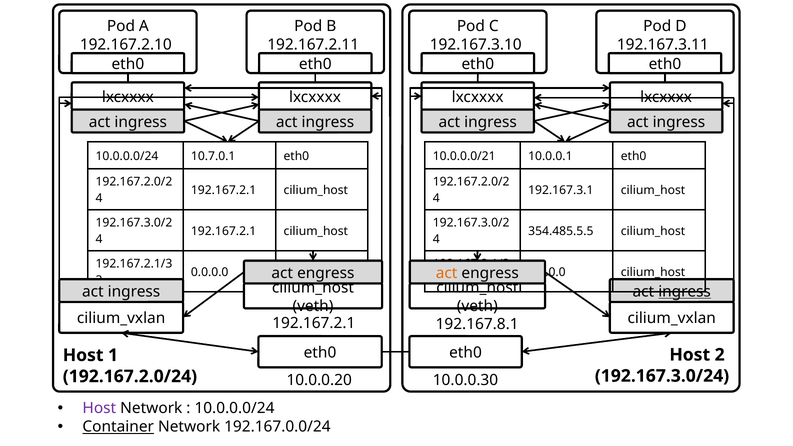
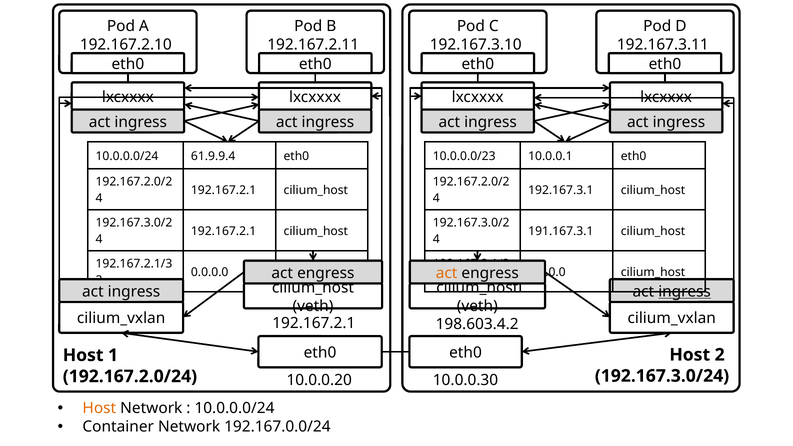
10.7.0.1: 10.7.0.1 -> 61.9.9.4 (213, 156)
10.0.0.0/21: 10.0.0.0/21 -> 10.0.0.0/23 (464, 156)
354.485.5.5: 354.485.5.5 -> 191.167.3.1 (561, 231)
192.167.8.1: 192.167.8.1 -> 198.603.4.2 (477, 324)
Host colour: purple -> orange (99, 408)
Container underline: present -> none (118, 427)
